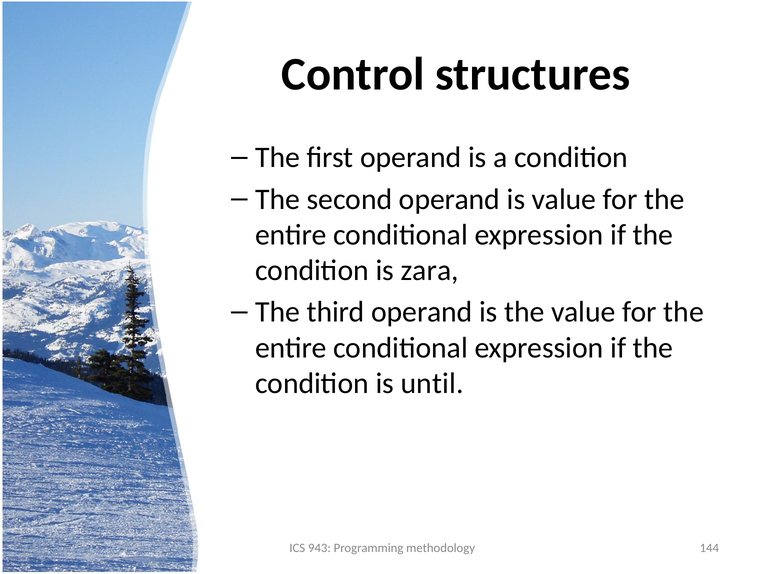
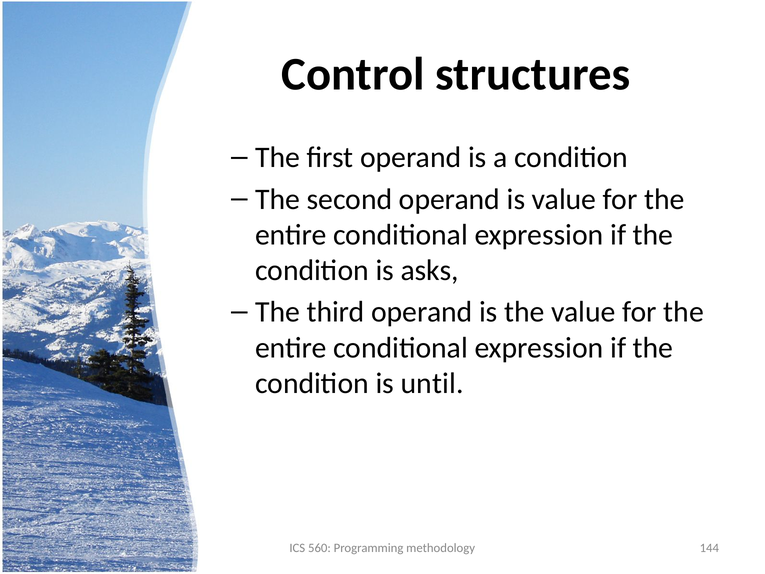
zara: zara -> asks (430, 270)
943: 943 -> 560 (319, 548)
